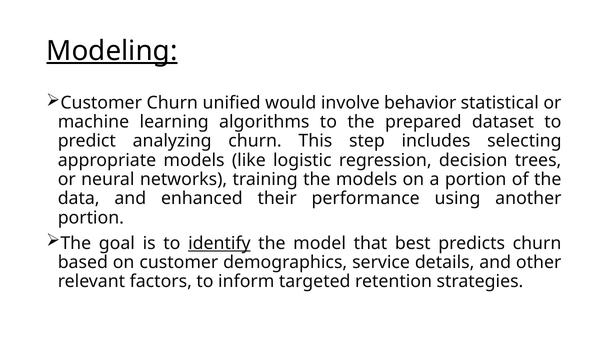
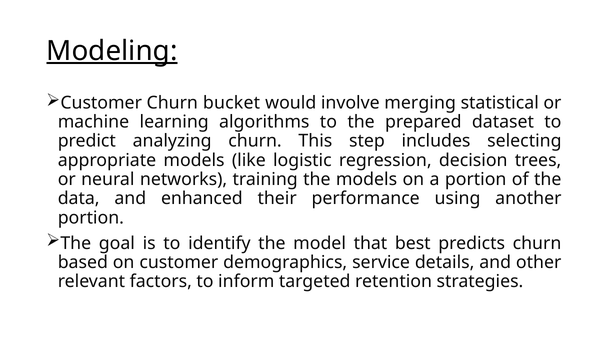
unified: unified -> bucket (232, 103)
behavior: behavior -> merging (420, 103)
identify underline: present -> none (219, 243)
